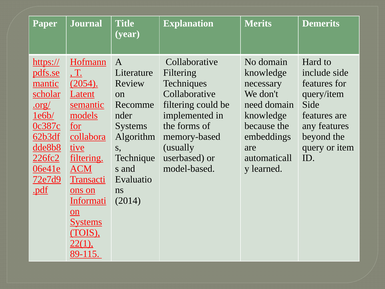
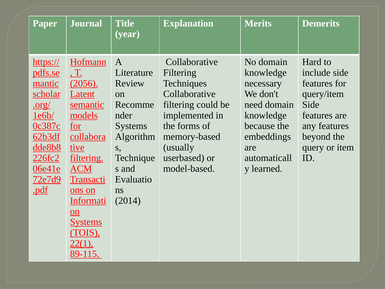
2054: 2054 -> 2056 (84, 83)
